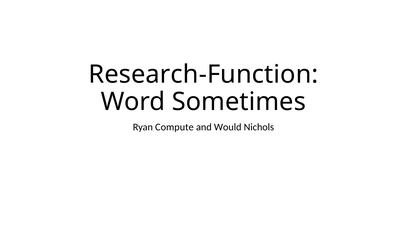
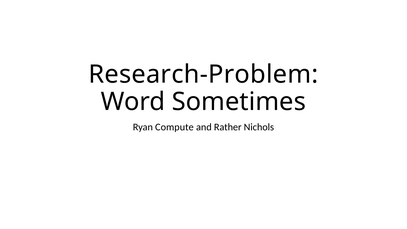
Research-Function: Research-Function -> Research-Problem (203, 74)
Would: Would -> Rather (228, 127)
